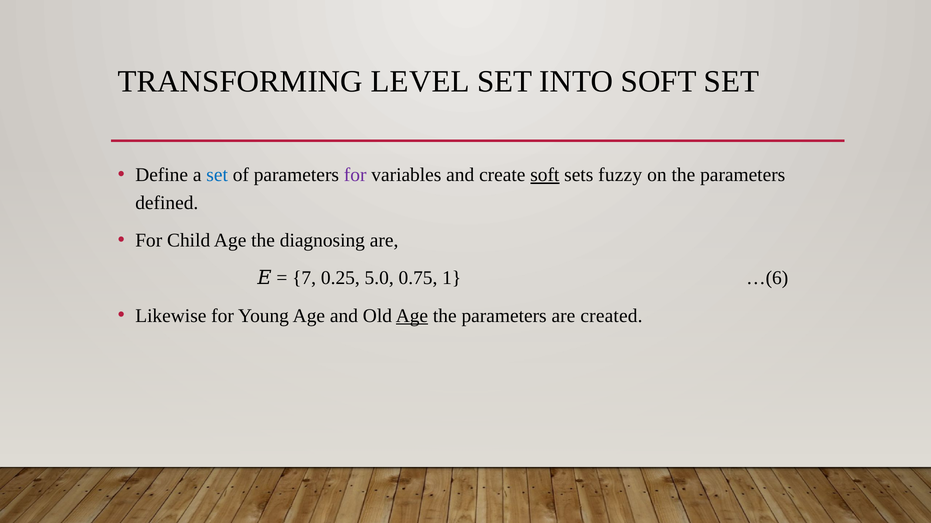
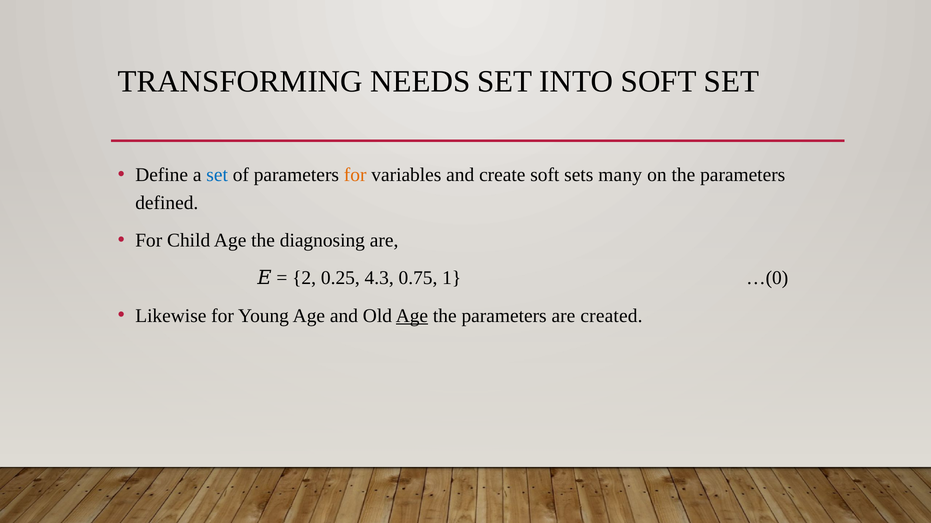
LEVEL: LEVEL -> NEEDS (420, 82)
for colour: purple -> orange (355, 175)
soft underline: present -> none (545, 175)
fuzzy: fuzzy -> many (620, 175)
7: 7 -> 2 (304, 278)
5.0: 5.0 -> 4.3 (379, 278)
…(6: …(6 -> …(0 (767, 278)
